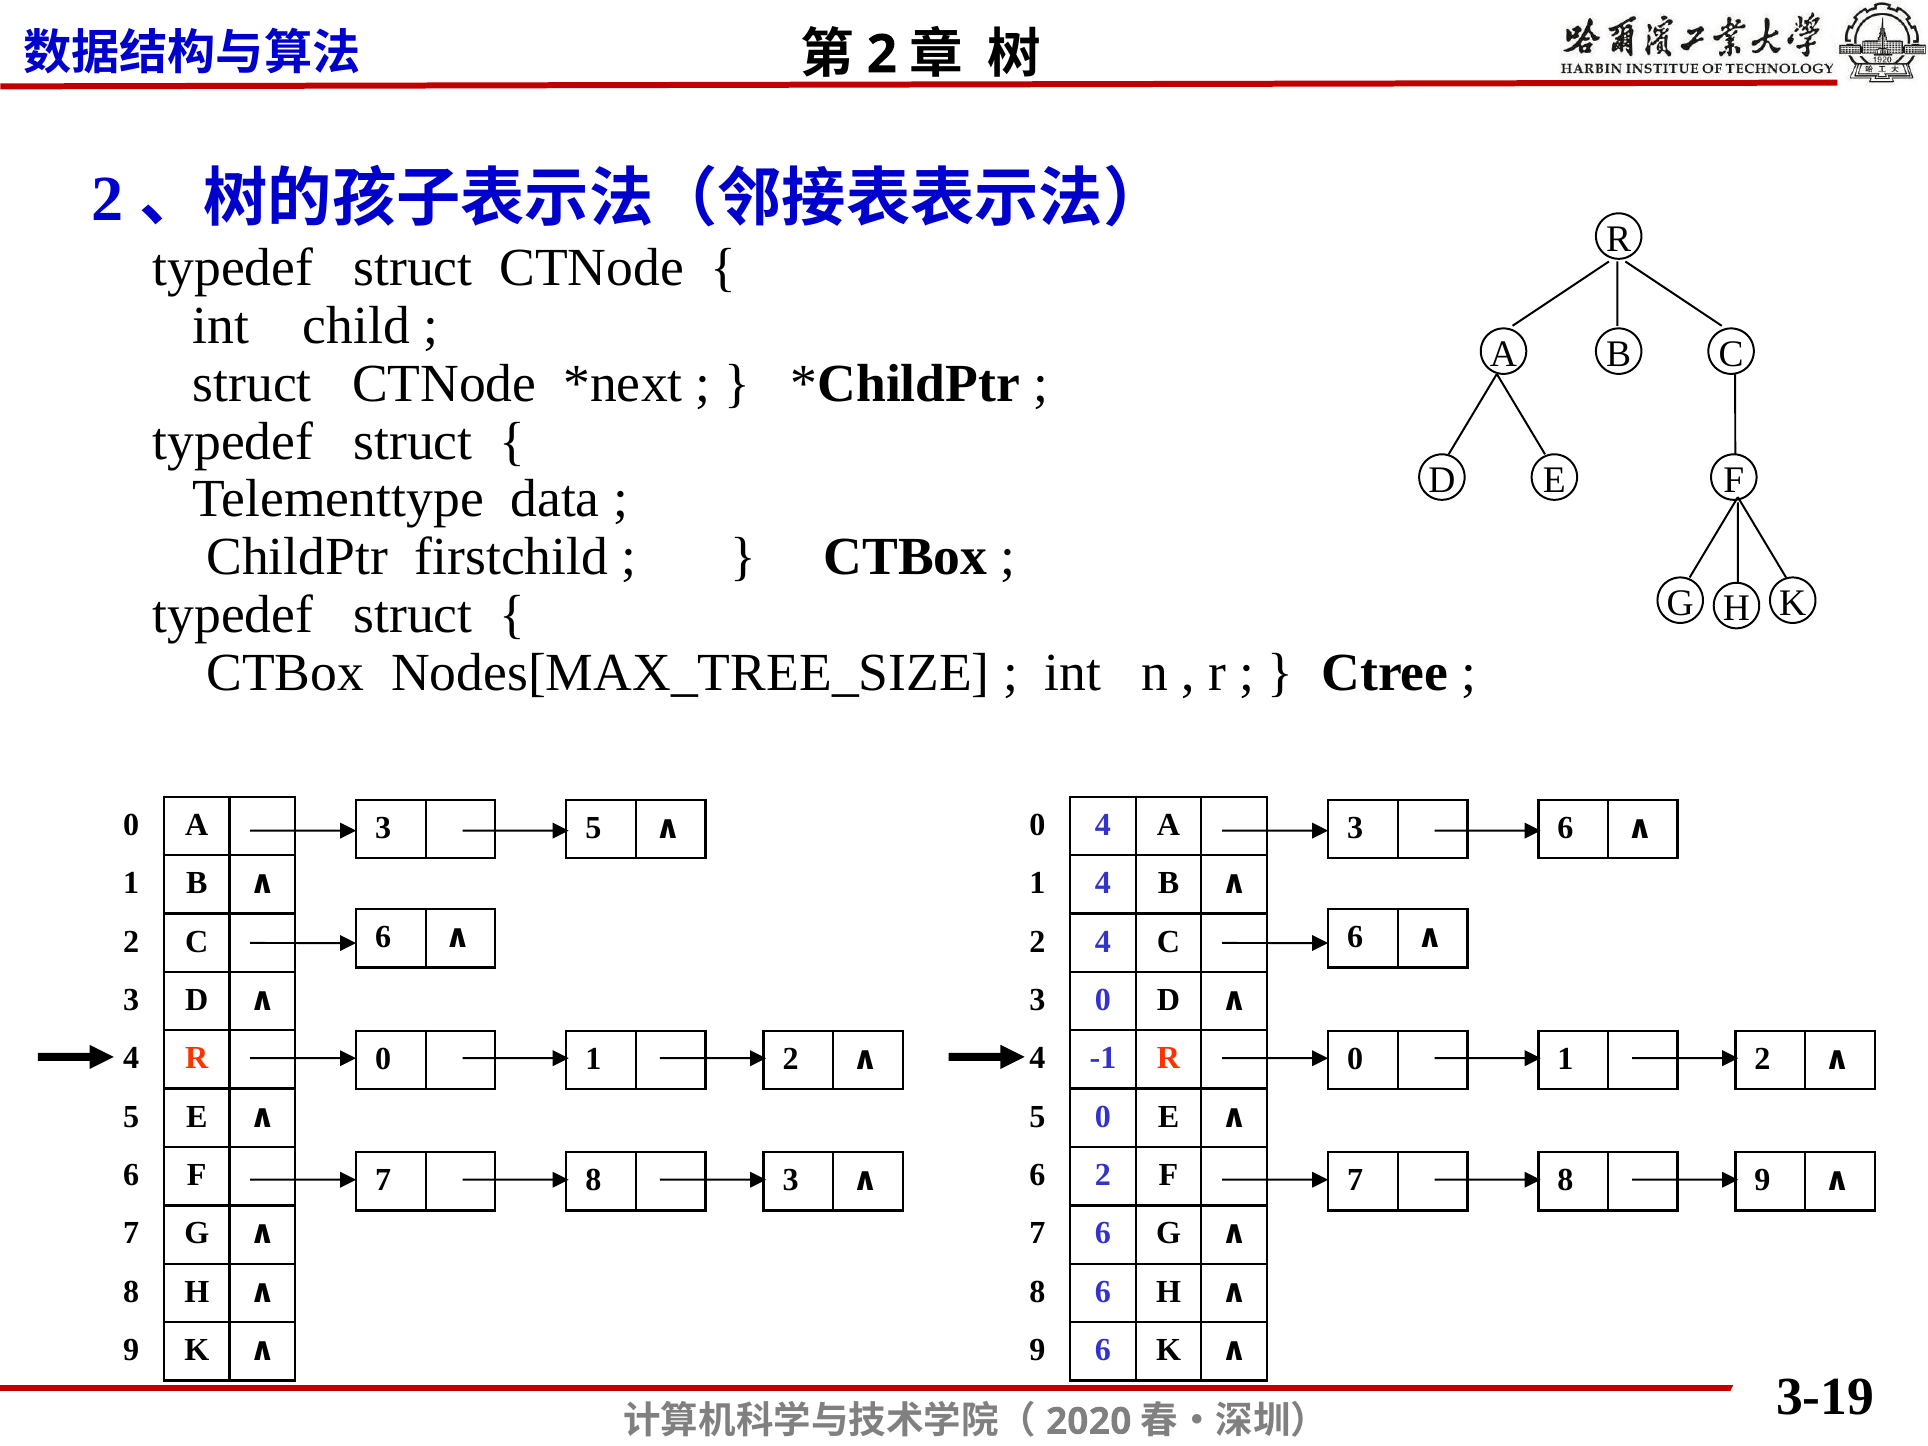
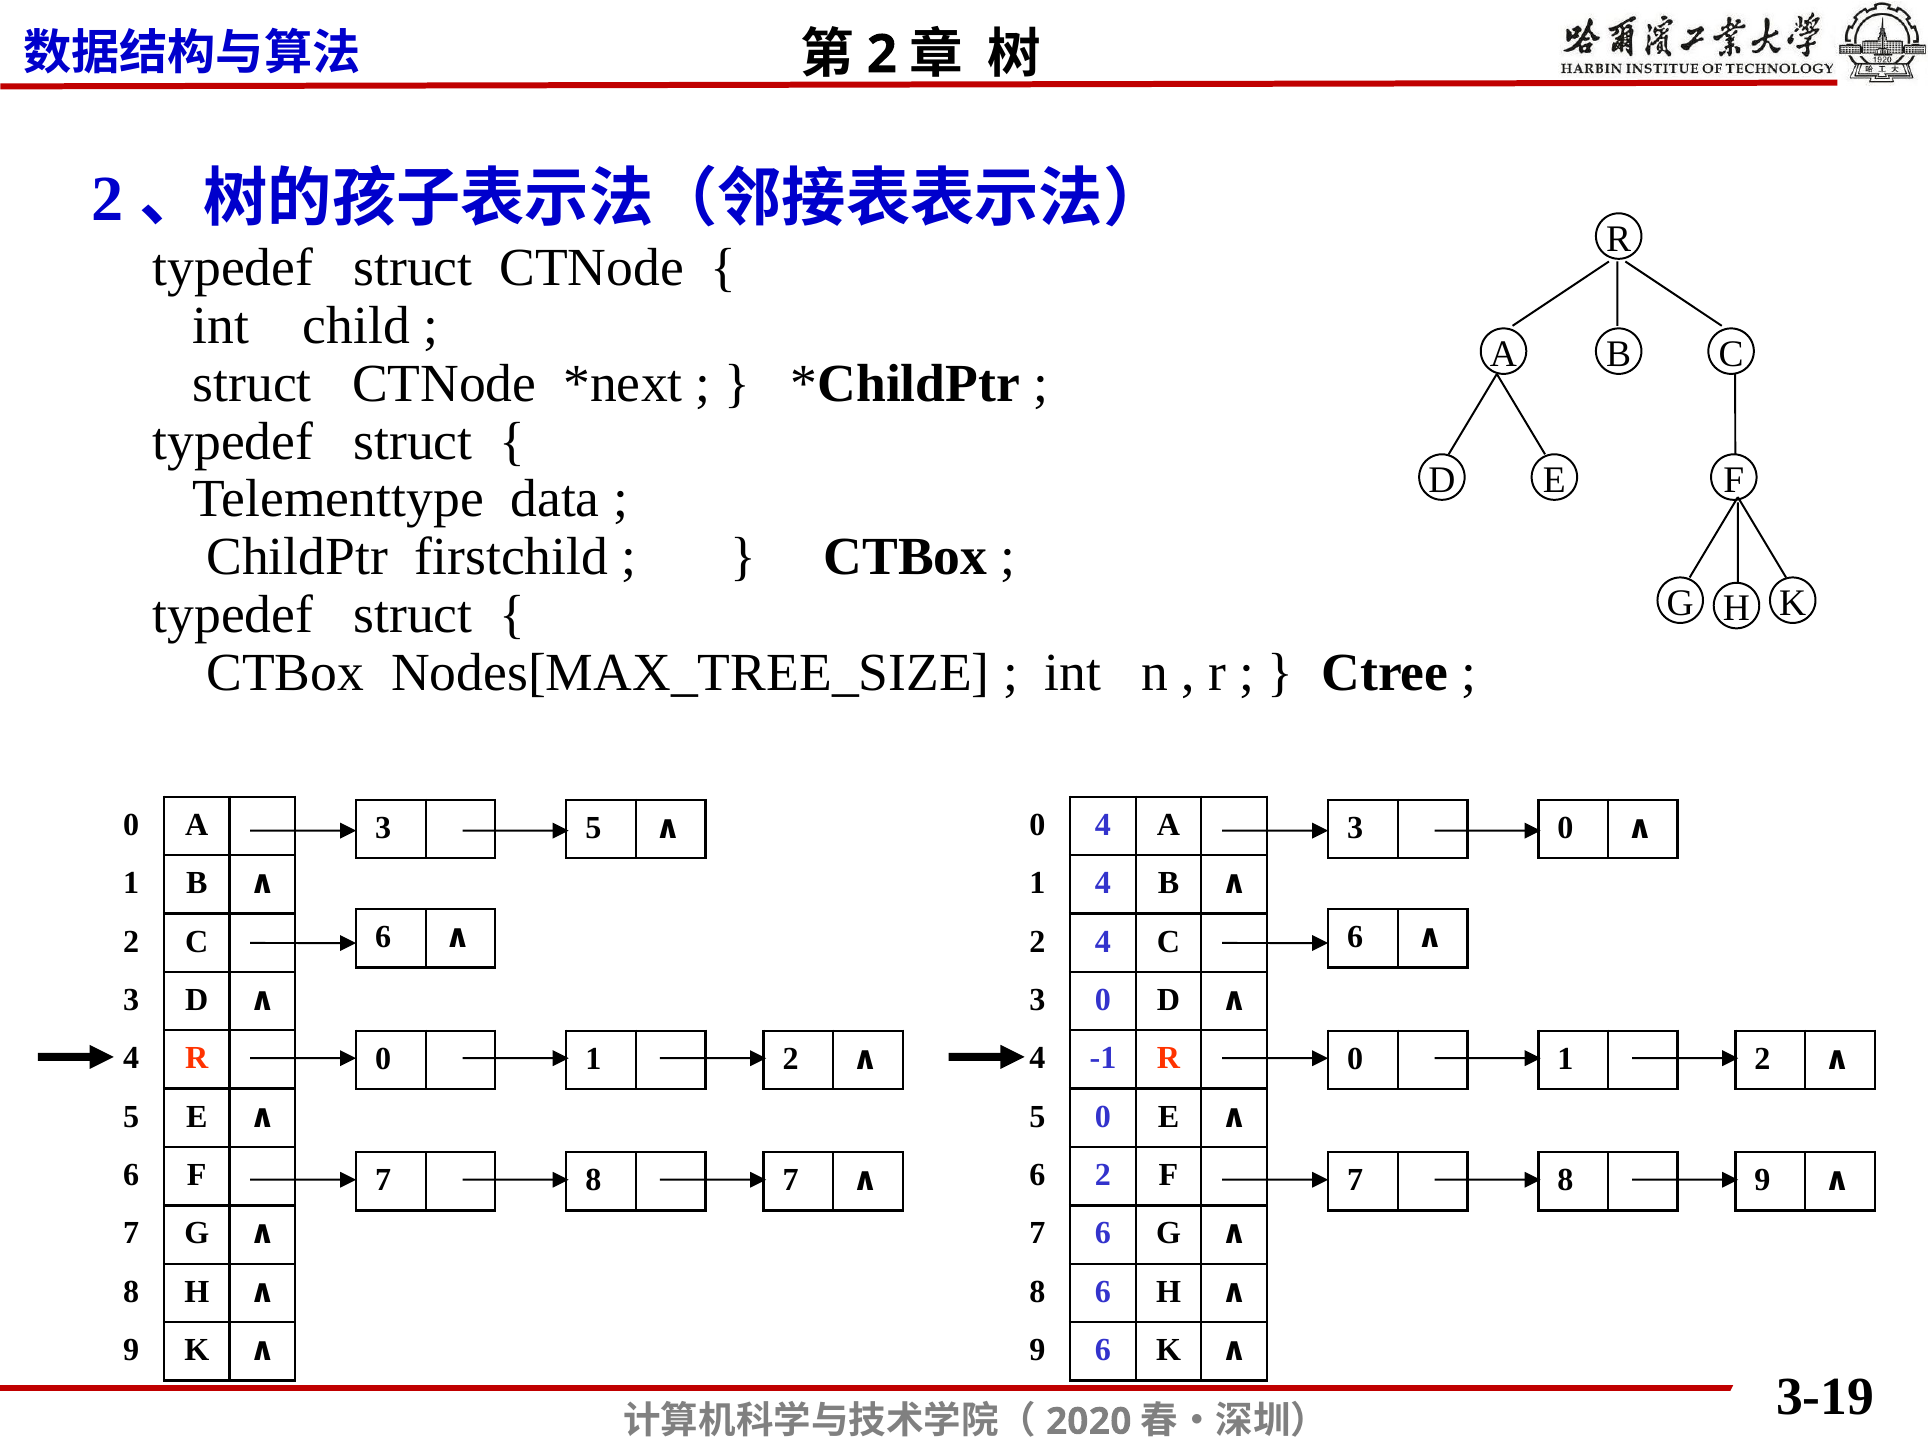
6: 6 -> 0 (1565, 828)
8 3: 3 -> 7 (791, 1180)
